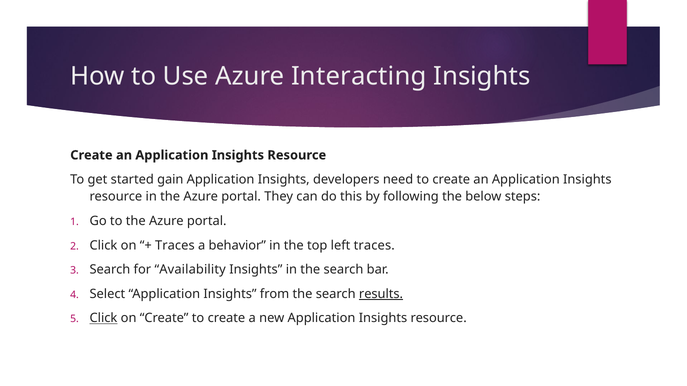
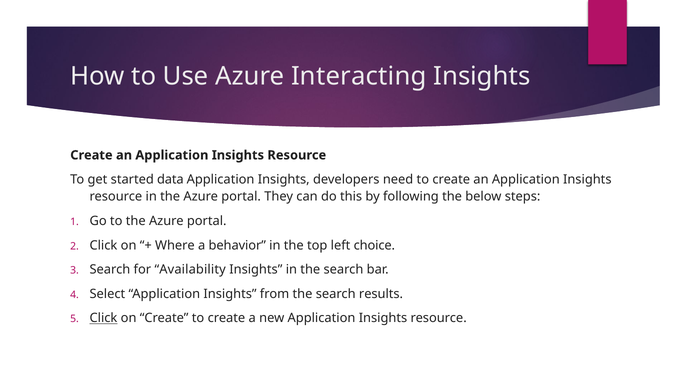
gain: gain -> data (170, 180)
Traces: Traces -> Where (175, 246)
left traces: traces -> choice (374, 246)
results underline: present -> none (381, 294)
